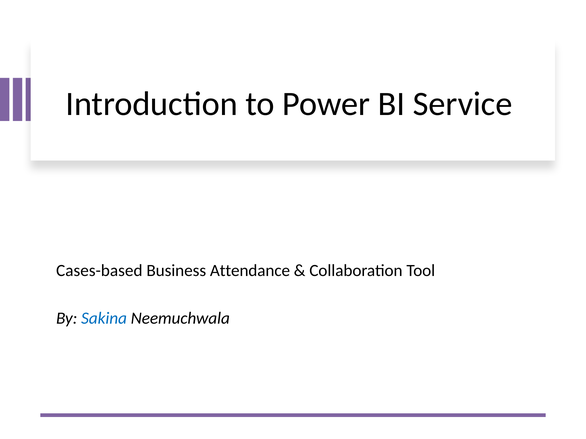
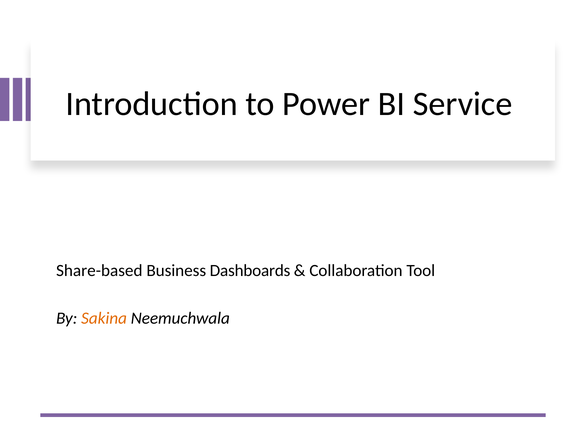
Cases-based: Cases-based -> Share-based (99, 271)
Attendance: Attendance -> Dashboards (250, 271)
Sakina colour: blue -> orange (104, 319)
